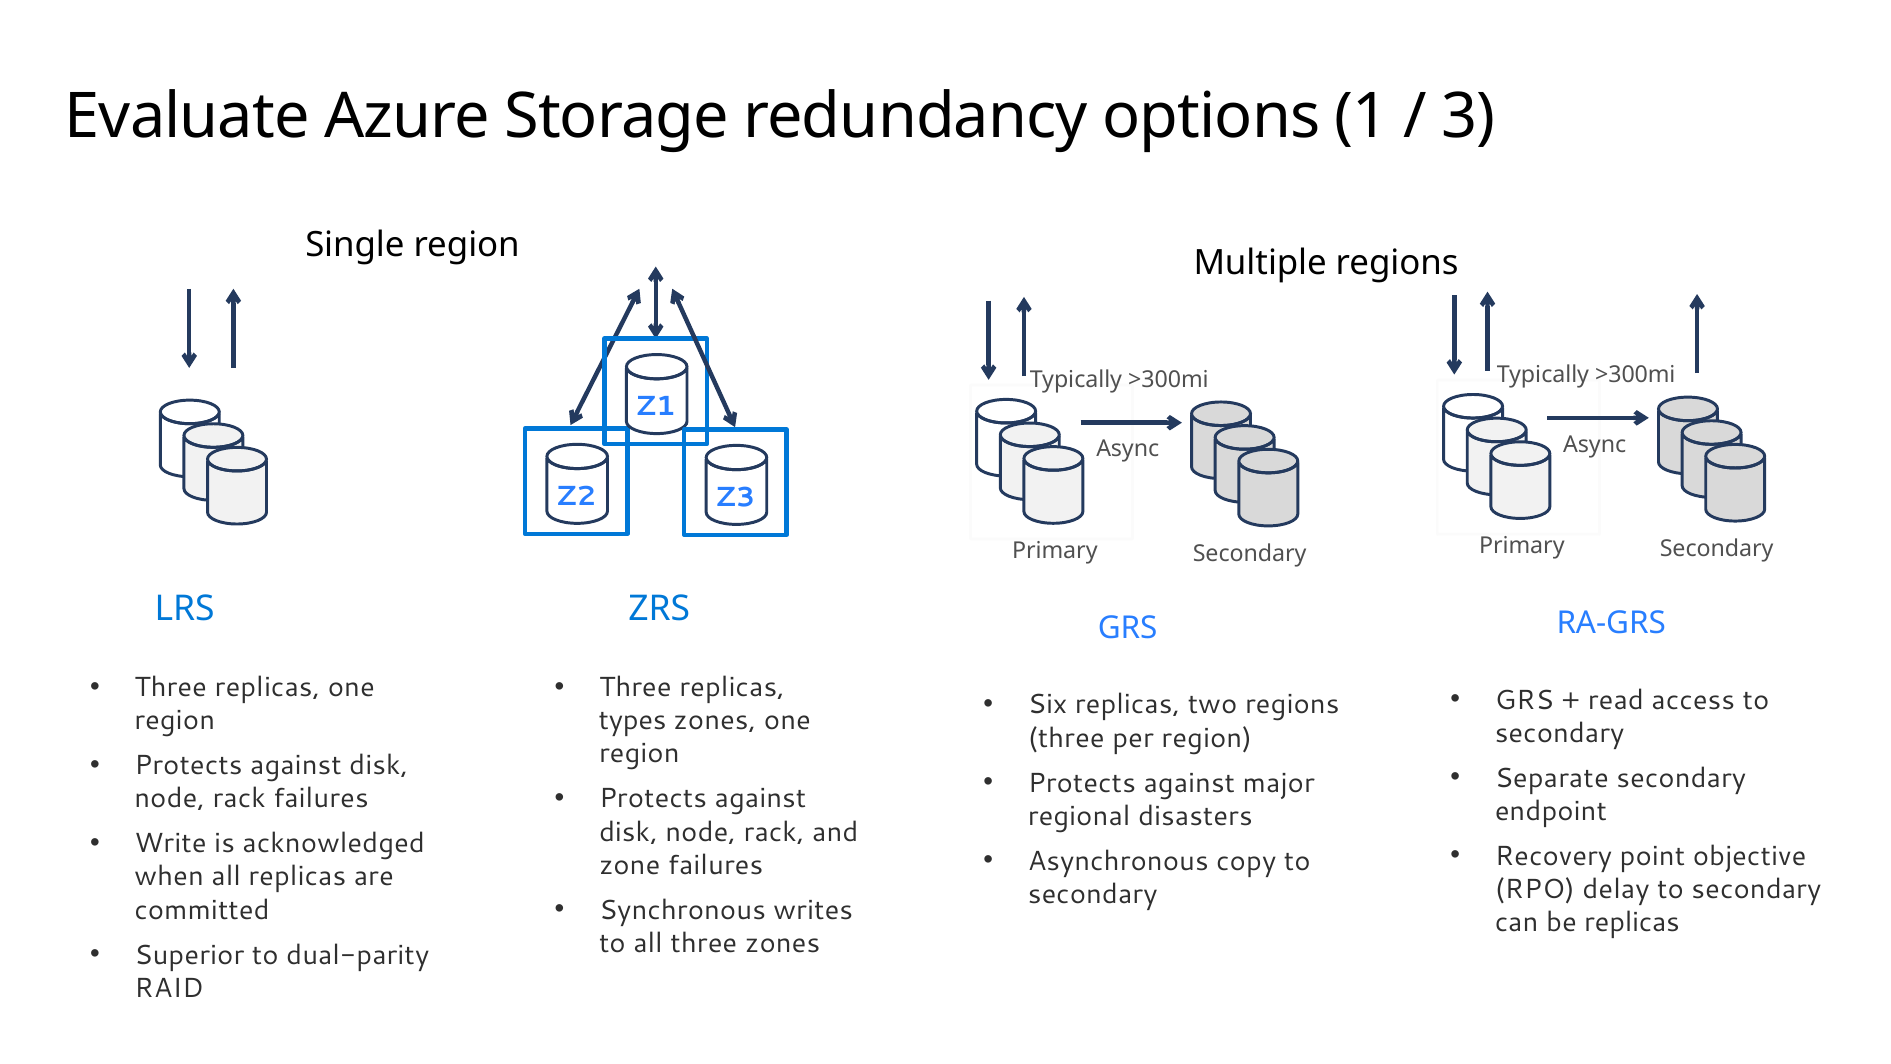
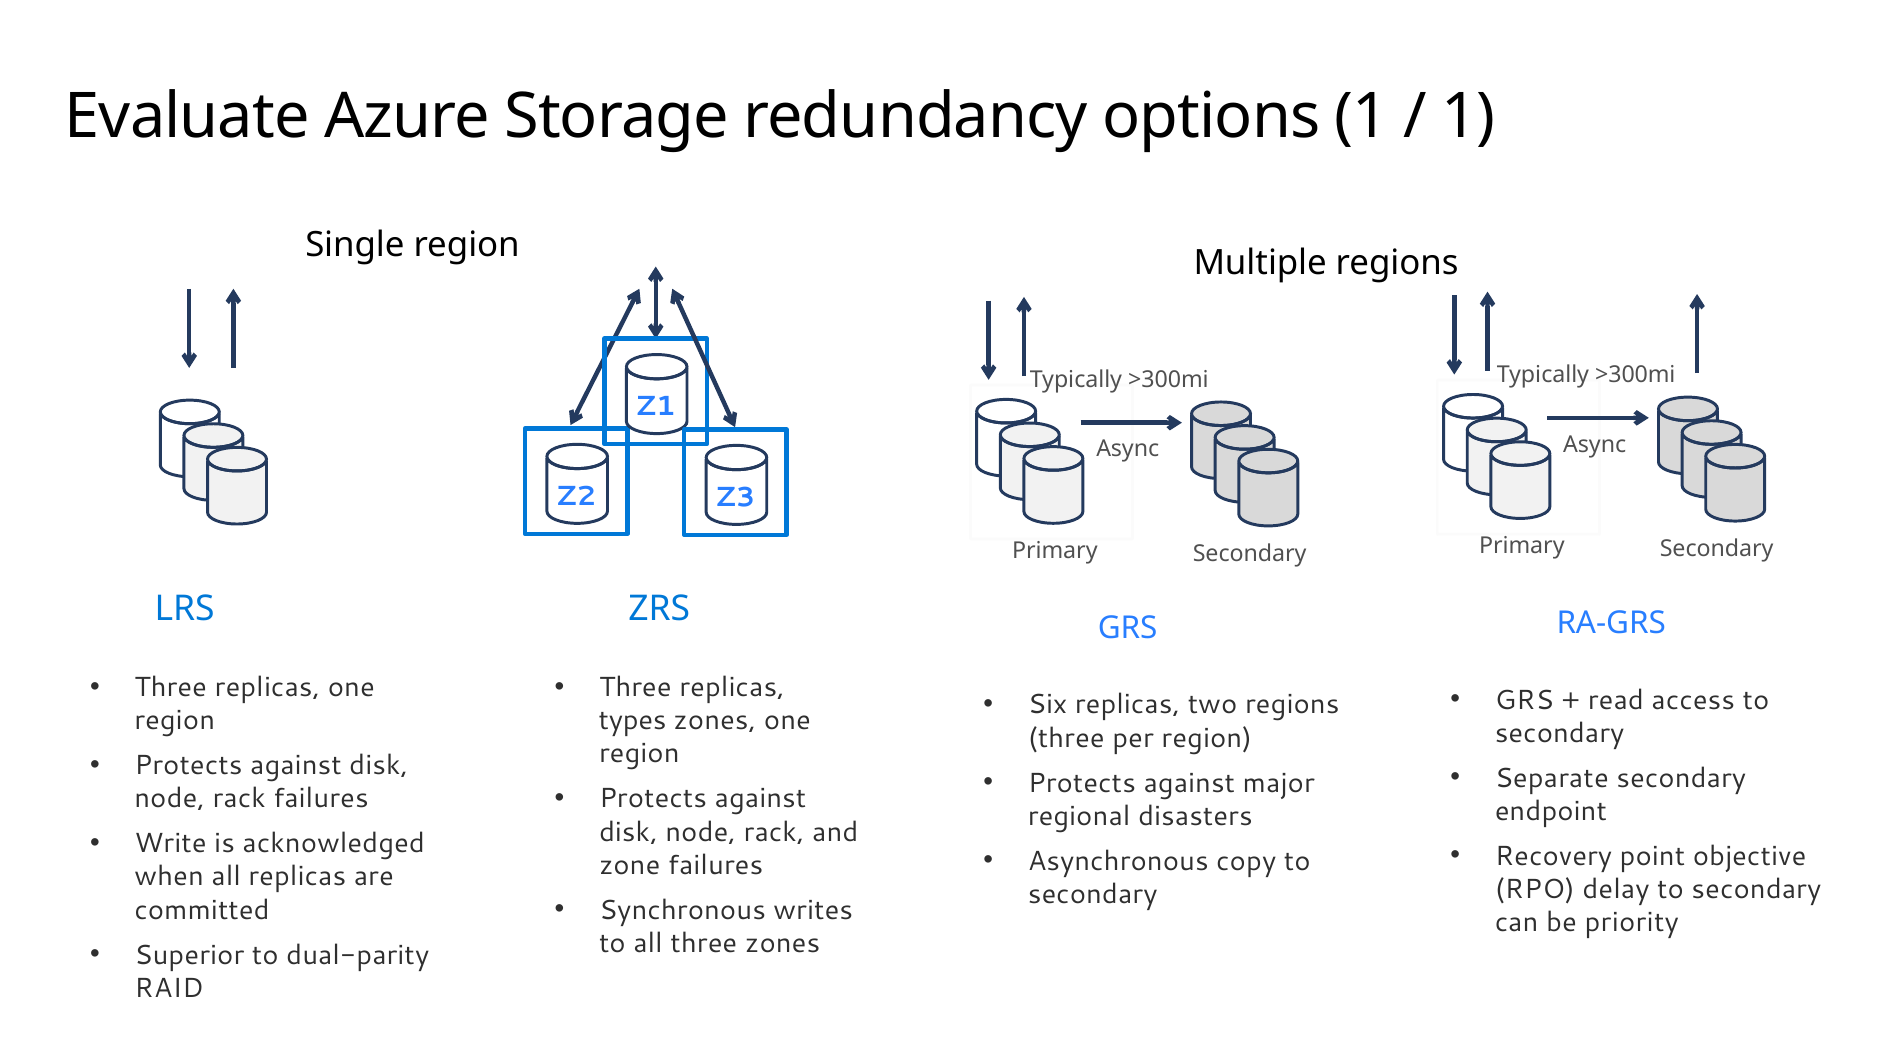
3: 3 -> 1 (1469, 116)
be replicas: replicas -> priority (1632, 922)
